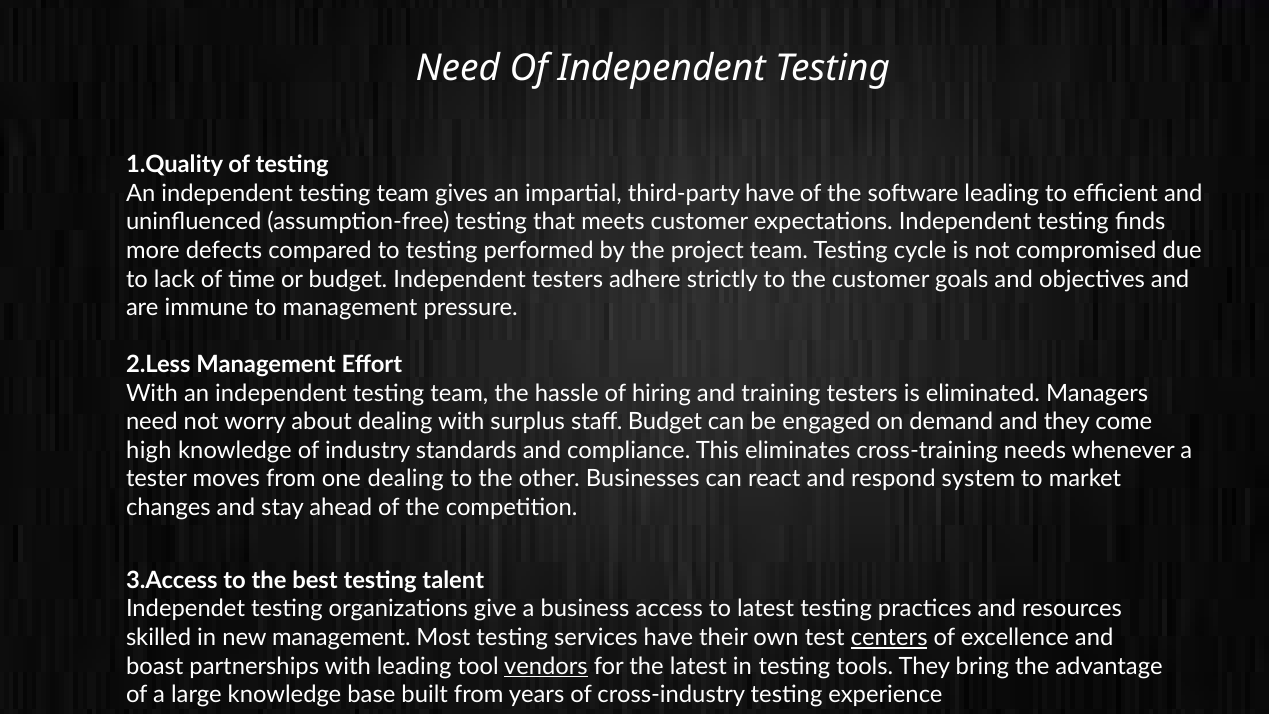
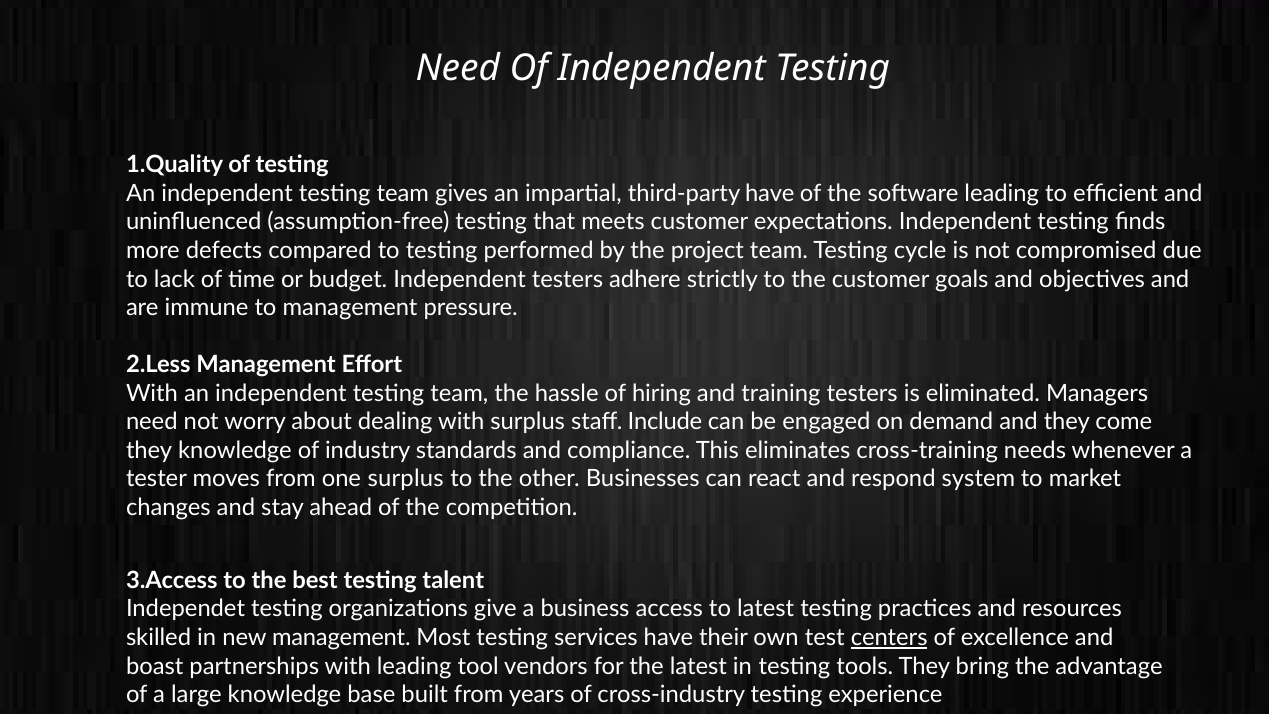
staff Budget: Budget -> Include (665, 422)
high: high -> they (149, 450)
one dealing: dealing -> surplus (406, 479)
vendors underline: present -> none (546, 666)
